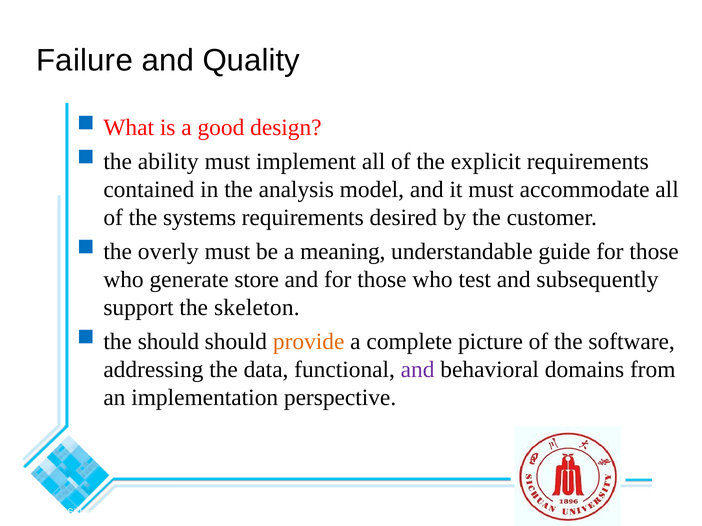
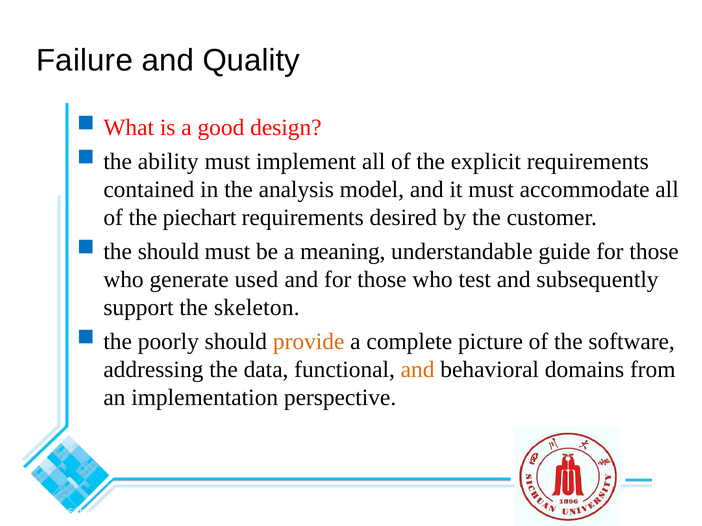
systems: systems -> piechart (200, 218)
the overly: overly -> should (168, 252)
store: store -> used (256, 280)
the should: should -> poorly (168, 342)
and colour: purple -> orange (418, 370)
